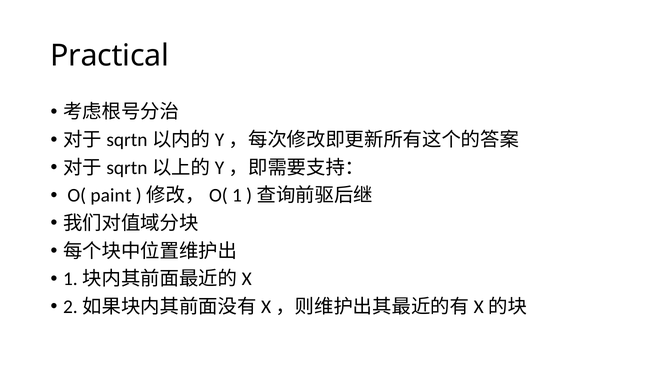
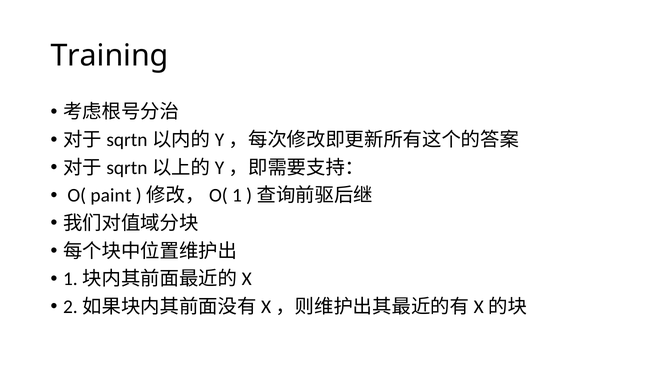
Practical: Practical -> Training (110, 56)
